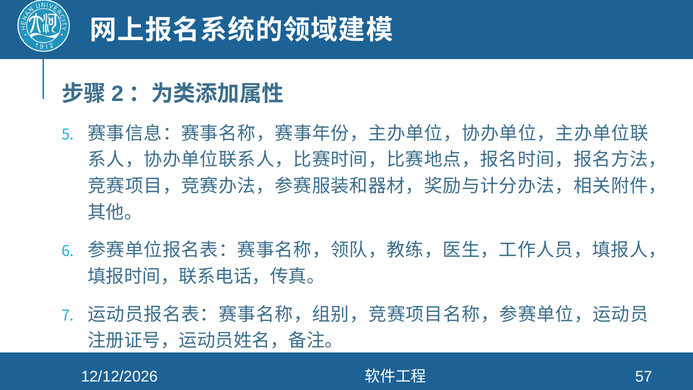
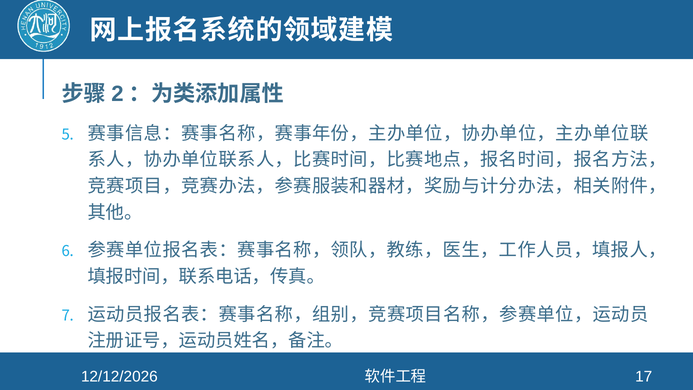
57: 57 -> 17 (644, 377)
